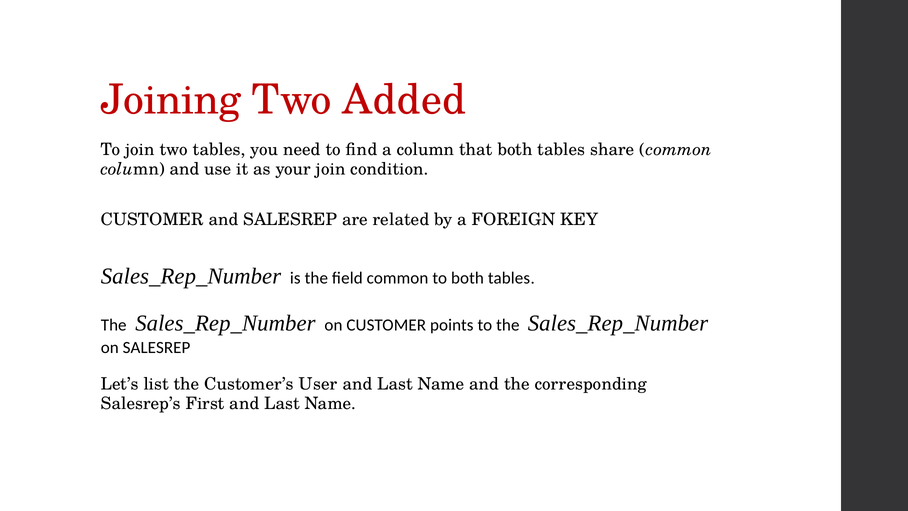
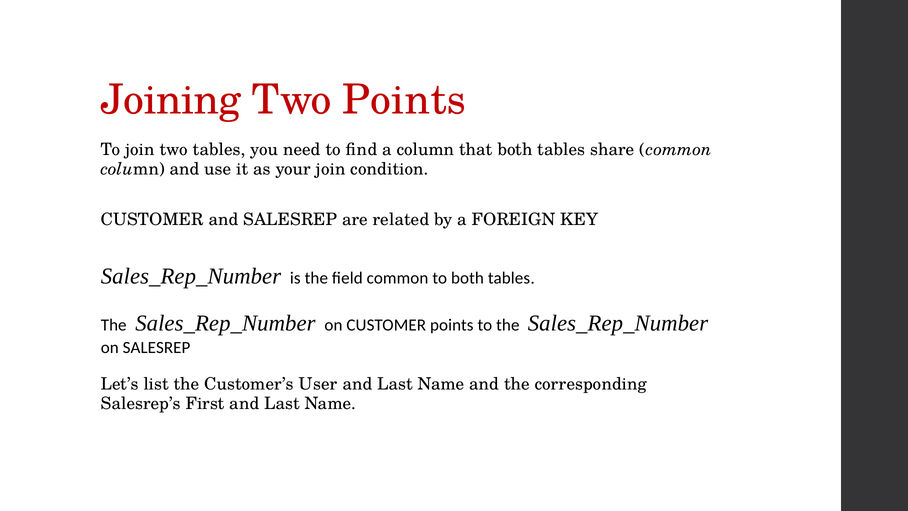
Two Added: Added -> Points (404, 100)
